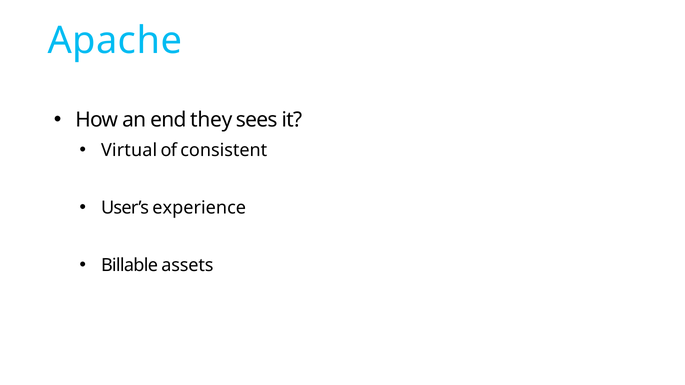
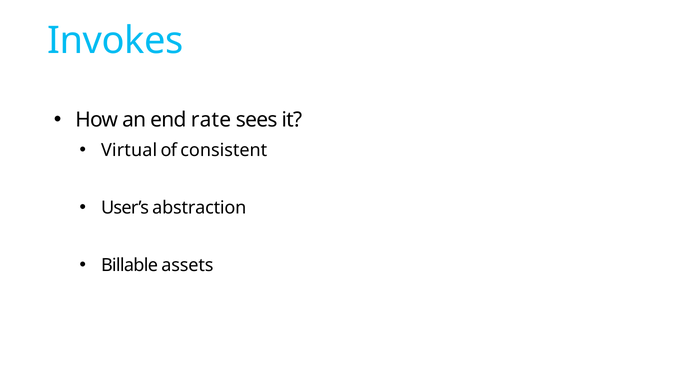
Apache: Apache -> Invokes (115, 41)
they: they -> rate (211, 120)
experience: experience -> abstraction (199, 208)
